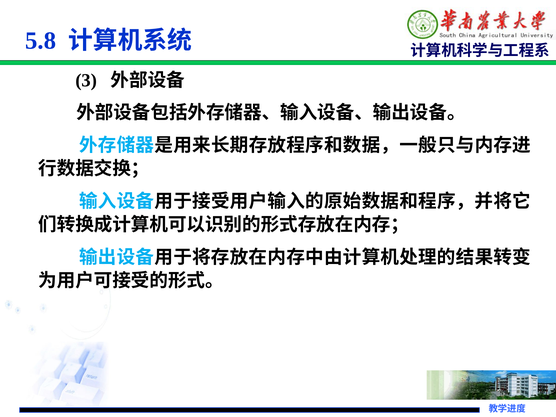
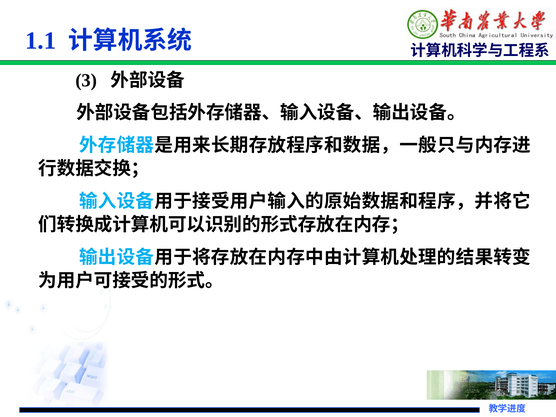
5.8: 5.8 -> 1.1 (41, 41)
